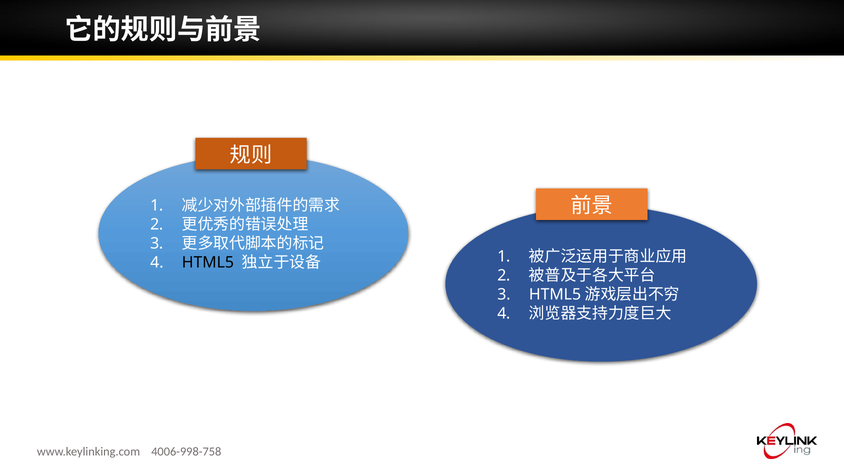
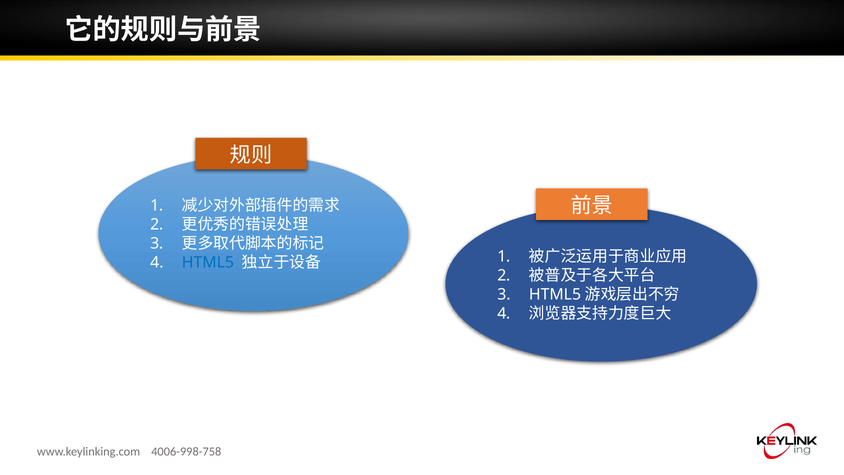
HTML5 colour: black -> blue (208, 263)
